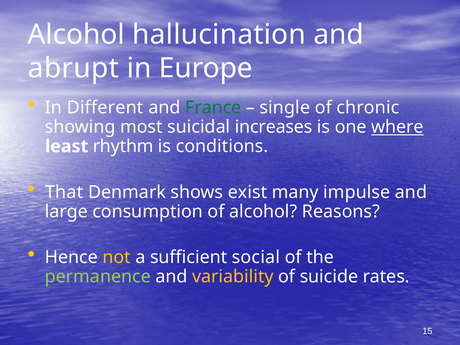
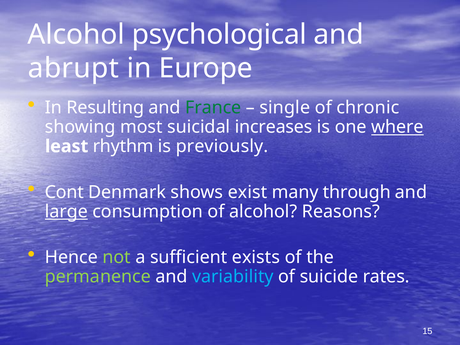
hallucination: hallucination -> psychological (219, 35)
Different: Different -> Resulting (105, 108)
conditions: conditions -> previously (222, 146)
That: That -> Cont (64, 192)
impulse: impulse -> through (357, 192)
large underline: none -> present (66, 211)
not colour: yellow -> light green (117, 257)
social: social -> exists (256, 257)
variability colour: yellow -> light blue (233, 277)
